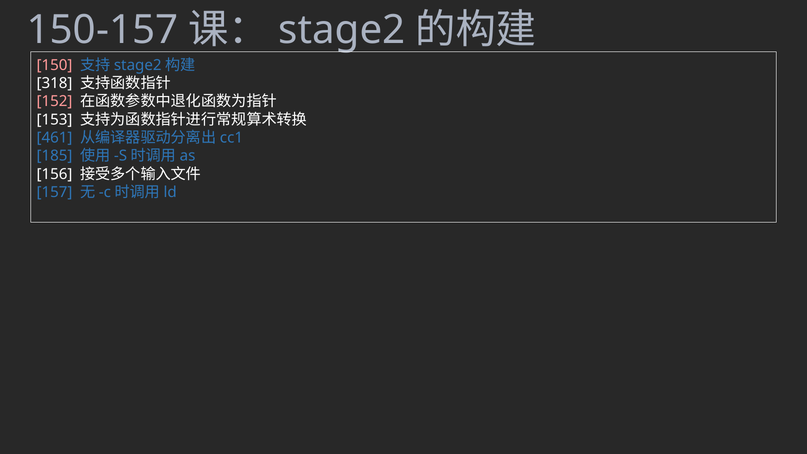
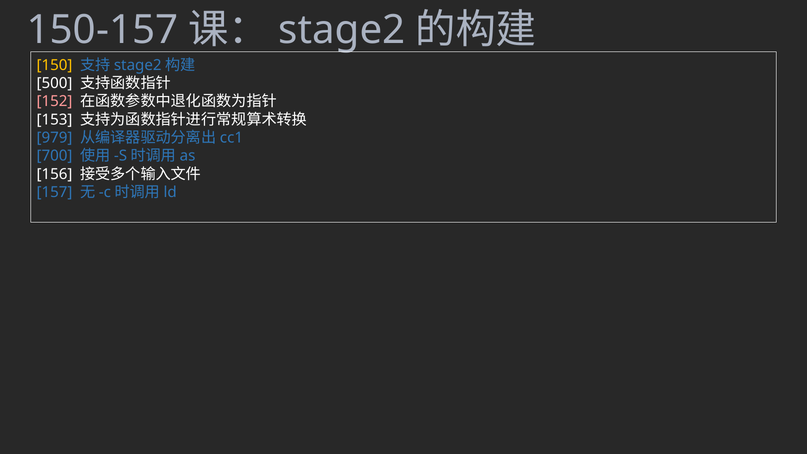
150 colour: pink -> yellow (55, 65)
318: 318 -> 500 (55, 83)
461: 461 -> 979 (55, 138)
185: 185 -> 700 (55, 156)
